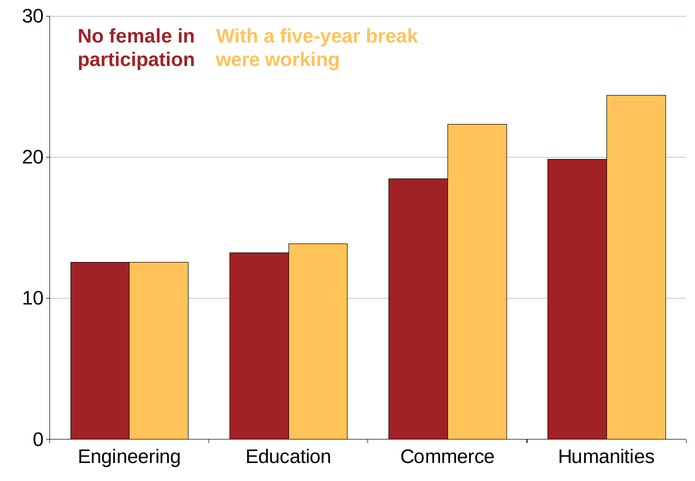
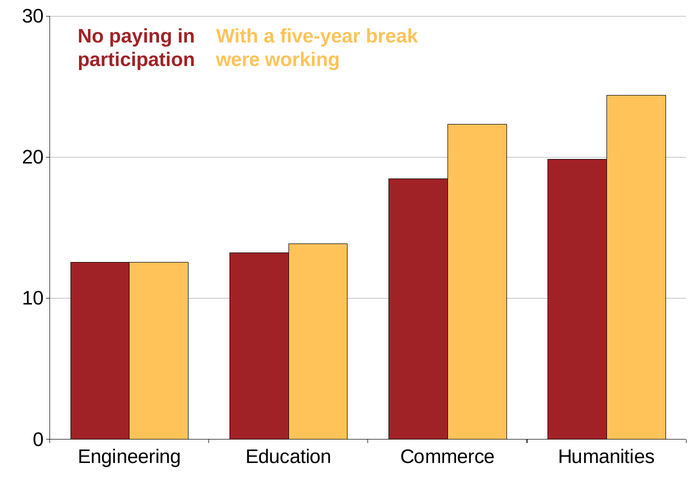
female: female -> paying (141, 36)
